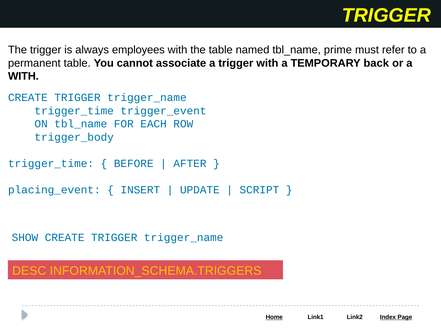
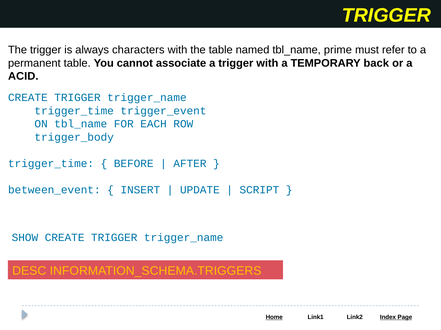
employees: employees -> characters (138, 50)
WITH: WITH -> ACID (23, 76)
placing_event: placing_event -> between_event (54, 190)
